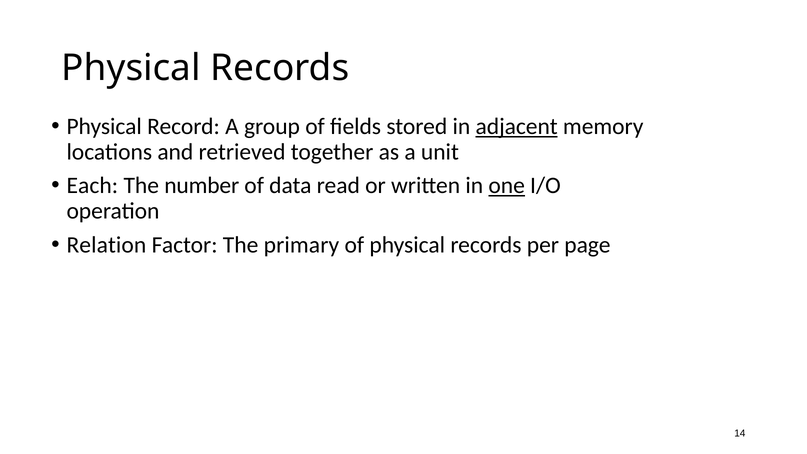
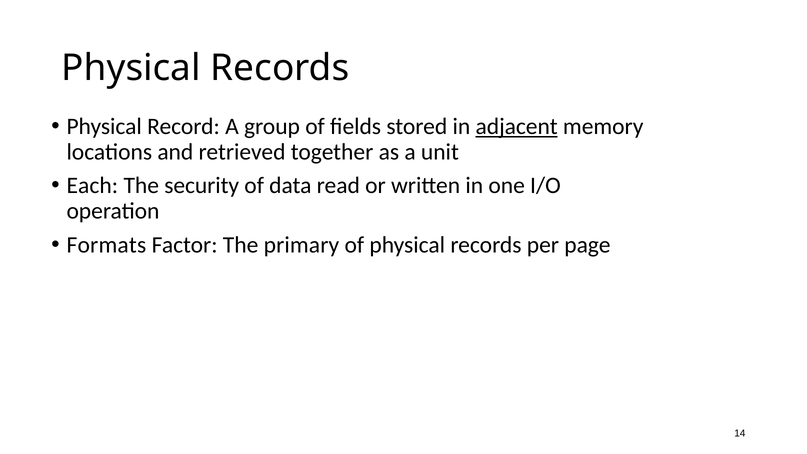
number: number -> security (202, 186)
one underline: present -> none (507, 186)
Relation: Relation -> Formats (106, 245)
